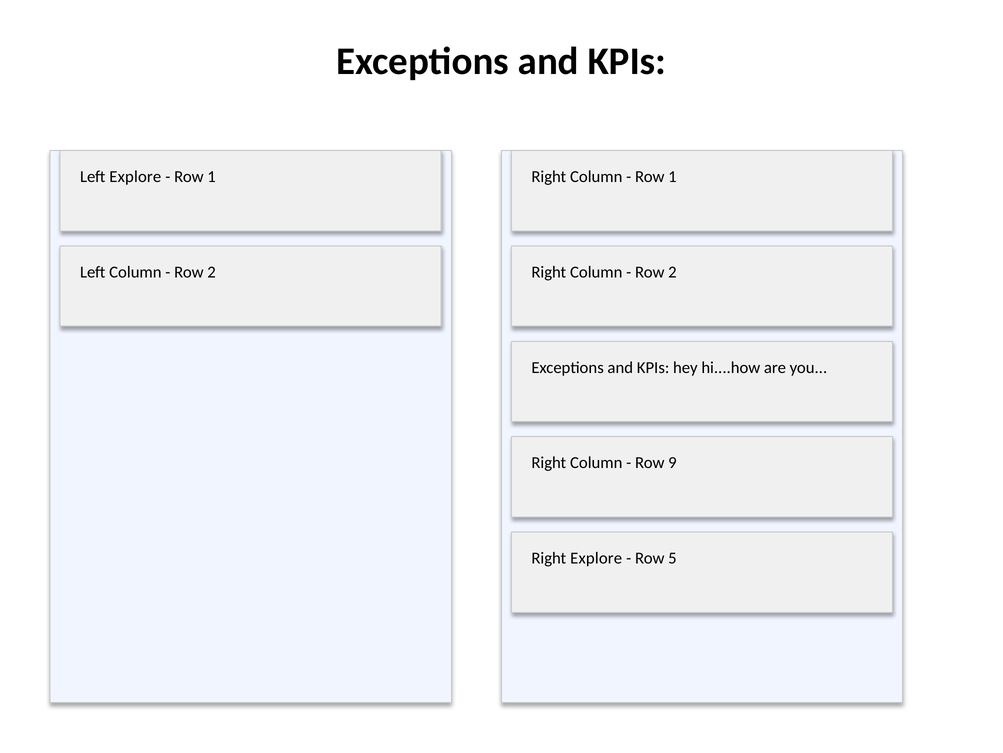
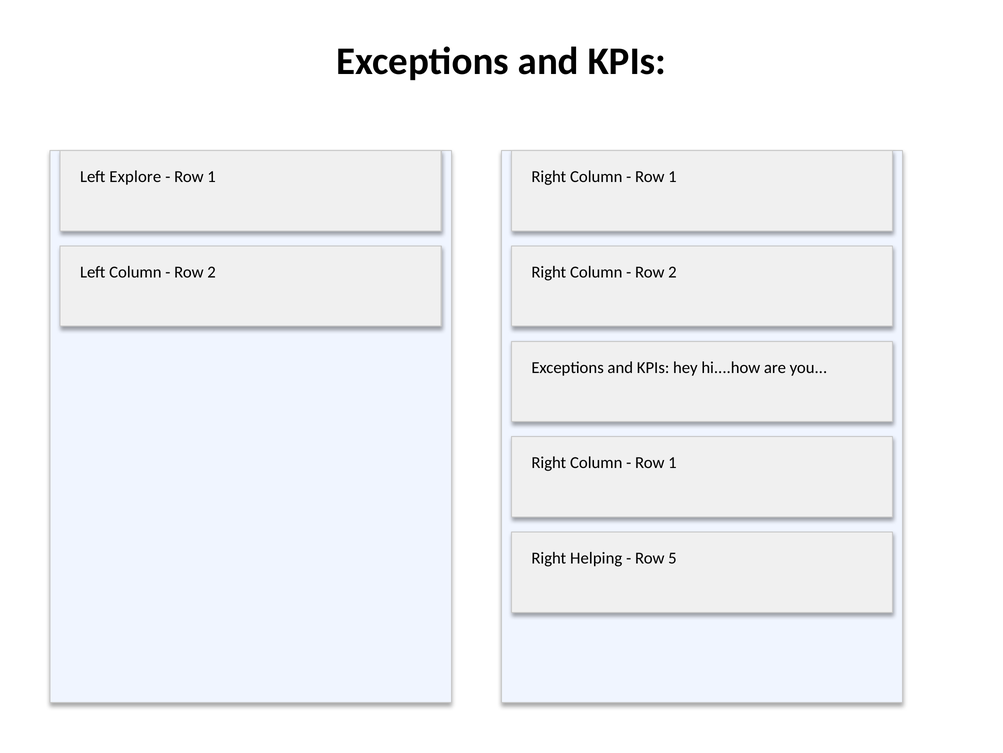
9: 9 -> 1 (672, 462)
Right Explore: Explore -> Helping (596, 558)
